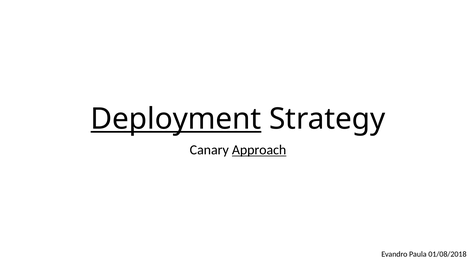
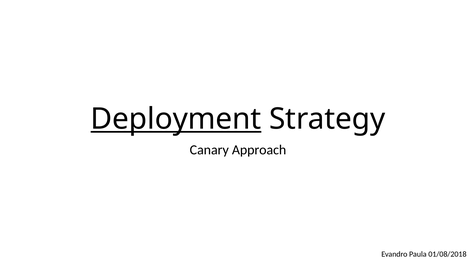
Approach underline: present -> none (259, 150)
